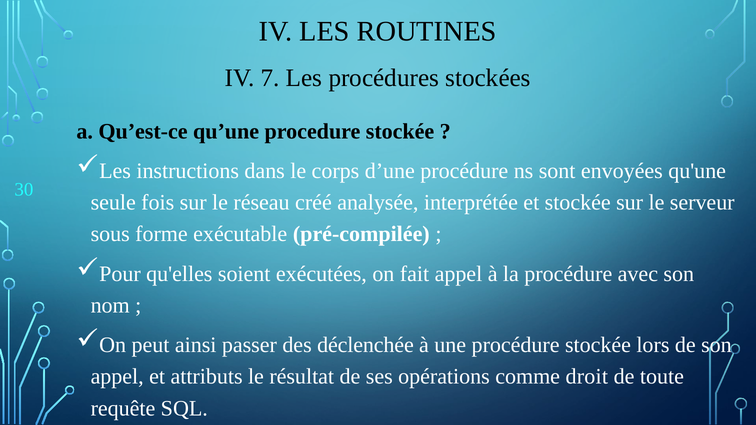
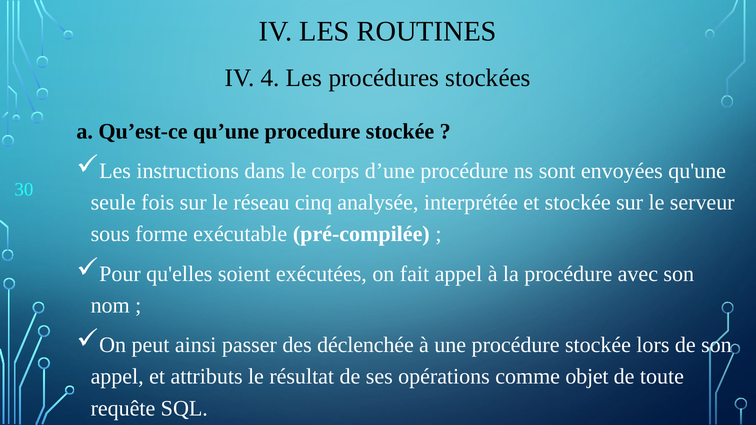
7: 7 -> 4 (270, 78)
créé: créé -> cinq (314, 203)
droit: droit -> objet (587, 377)
